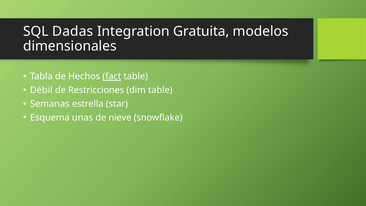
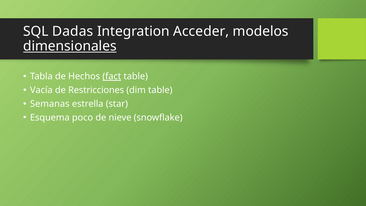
Gratuita: Gratuita -> Acceder (201, 31)
dimensionales underline: none -> present (70, 46)
Débil: Débil -> Vacía (41, 90)
unas: unas -> poco (83, 117)
